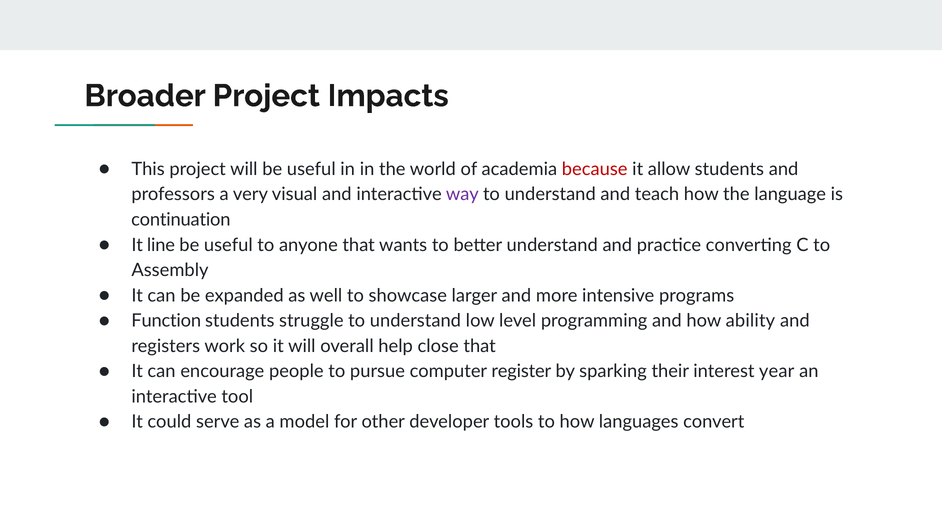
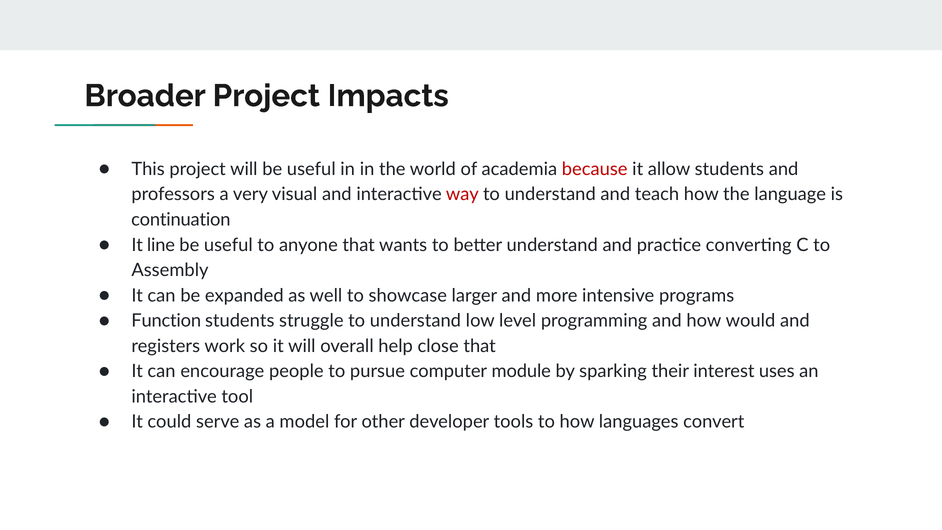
way colour: purple -> red (462, 194)
ability: ability -> would (751, 321)
register: register -> module (521, 371)
year: year -> uses (777, 371)
